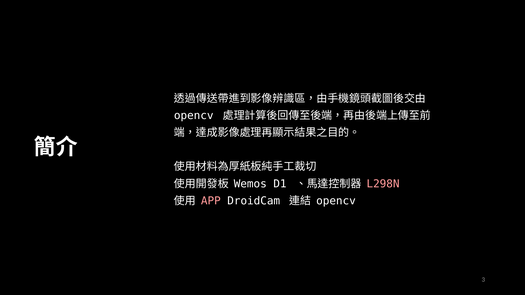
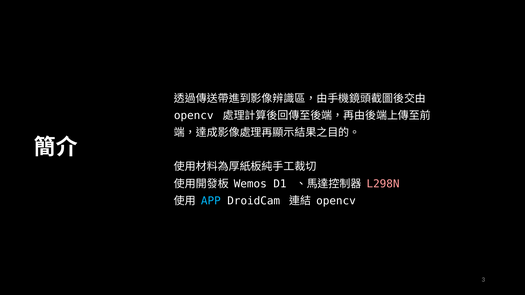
APP colour: pink -> light blue (211, 201)
